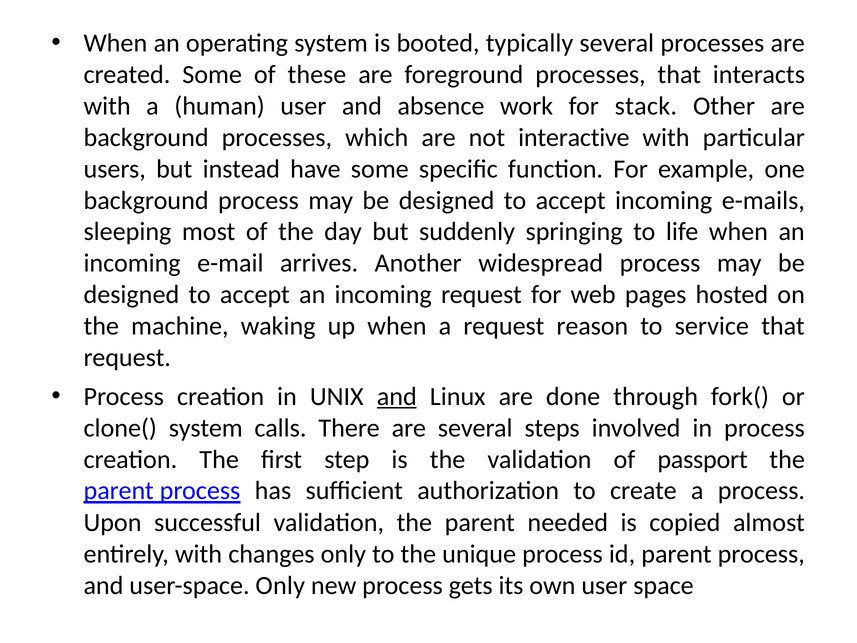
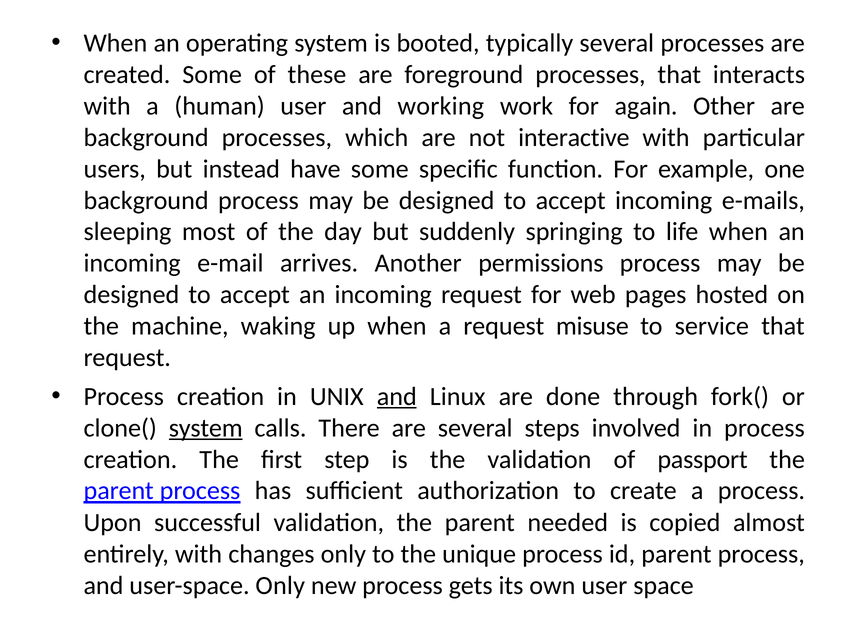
absence: absence -> working (441, 106)
stack: stack -> again (646, 106)
widespread: widespread -> permissions (541, 263)
reason: reason -> misuse (592, 326)
system underline: none -> present (206, 428)
